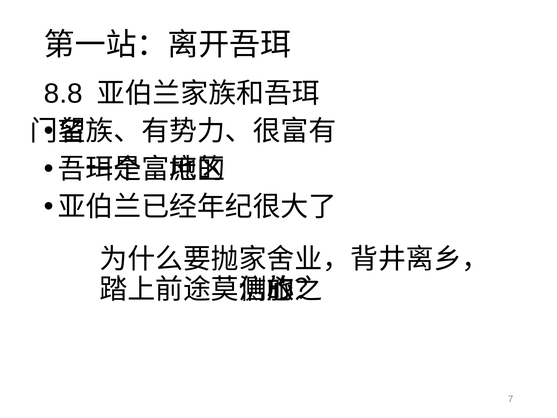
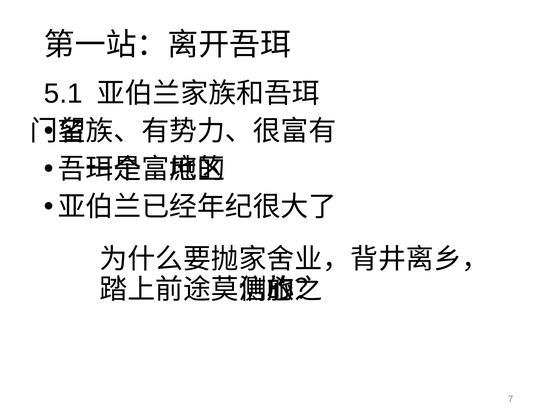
8.8: 8.8 -> 5.1 (63, 94)
